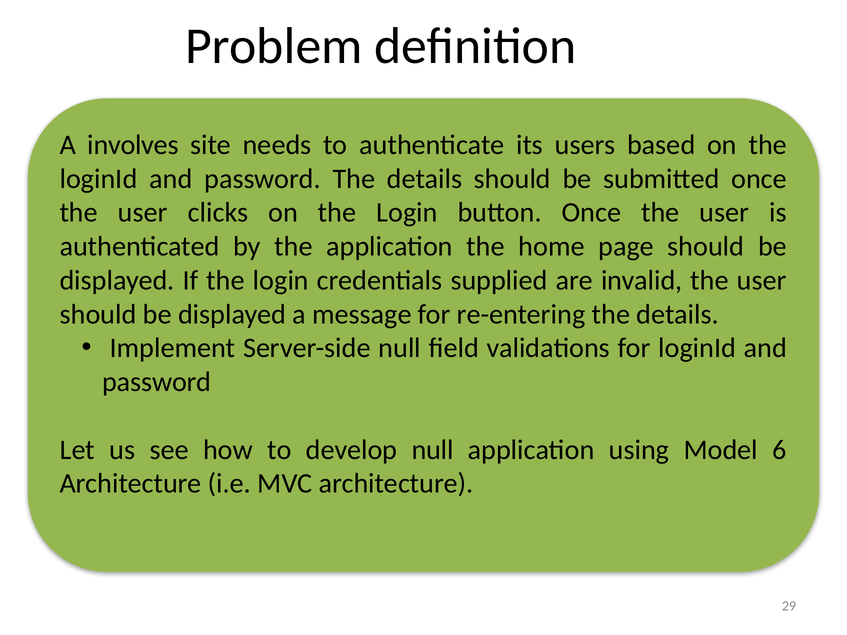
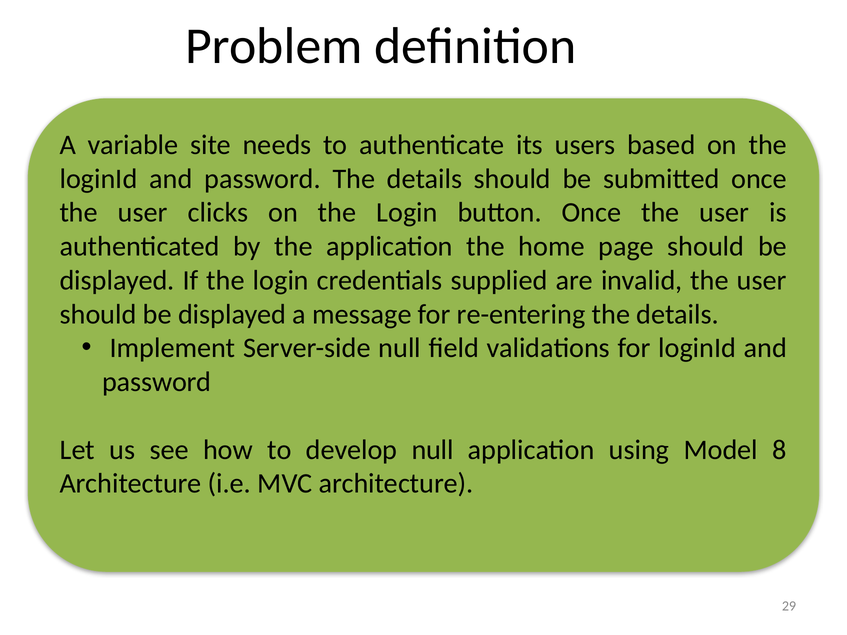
involves: involves -> variable (133, 145)
6: 6 -> 8 (780, 450)
